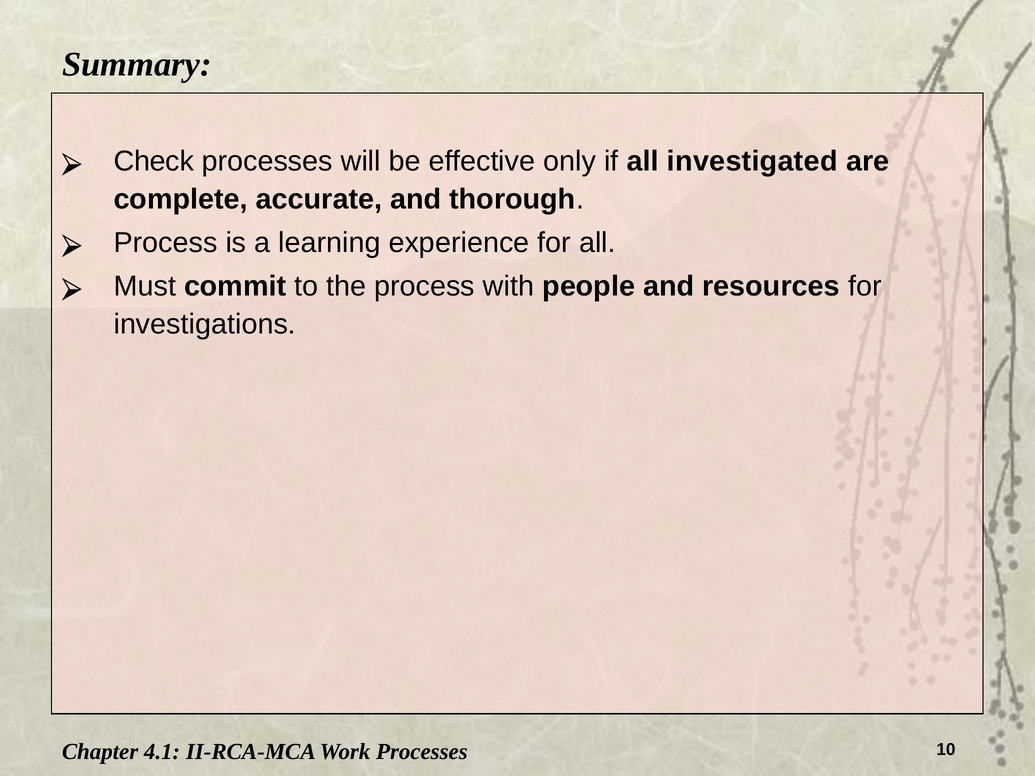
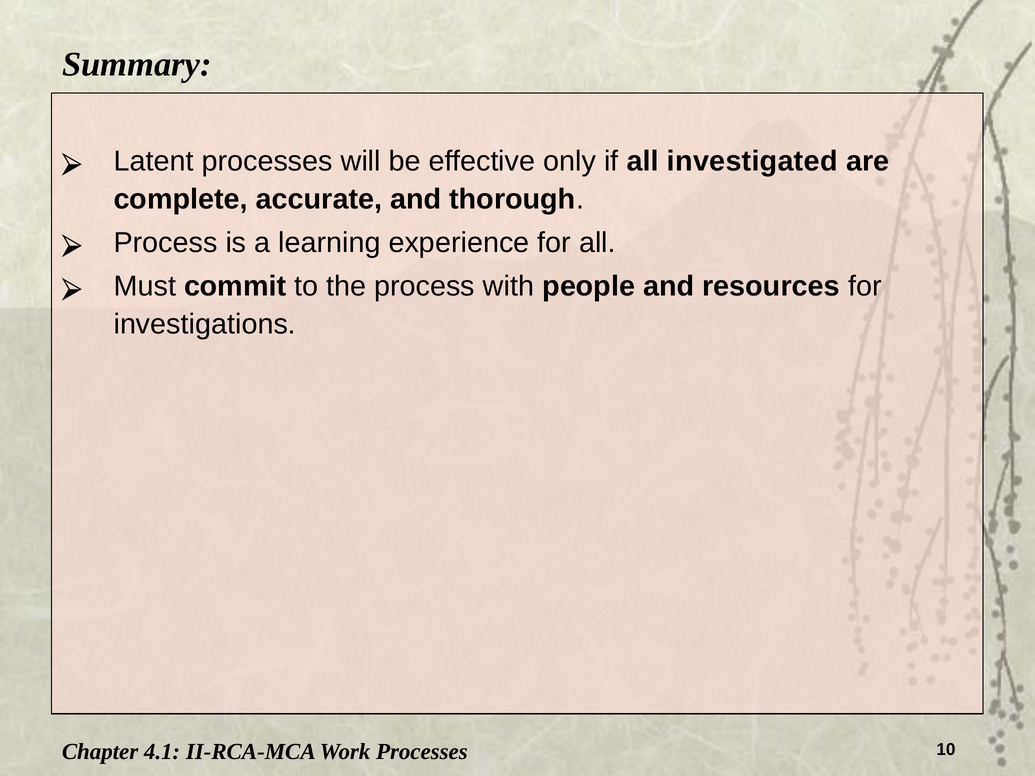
Check: Check -> Latent (154, 161)
